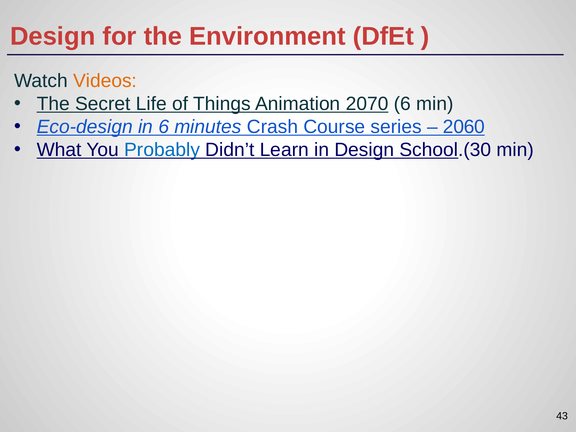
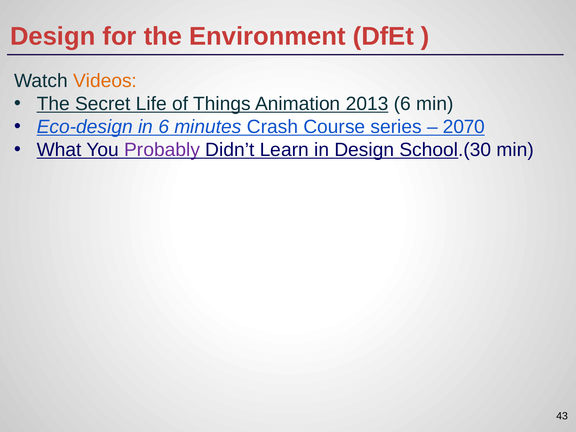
2070: 2070 -> 2013 (367, 104)
2060: 2060 -> 2070 (464, 127)
Probably colour: blue -> purple (162, 150)
